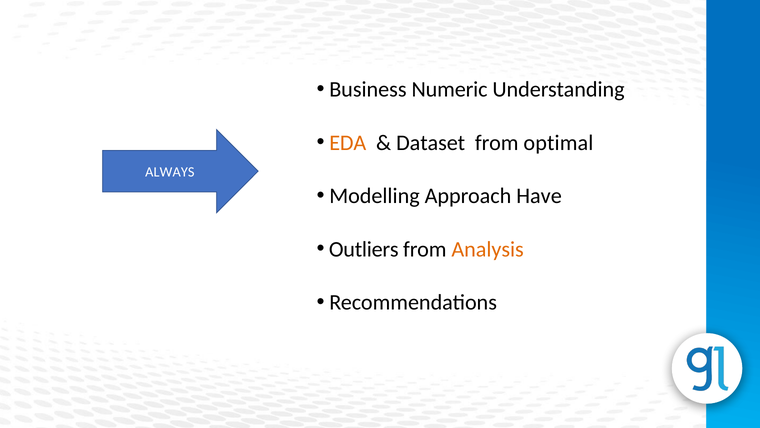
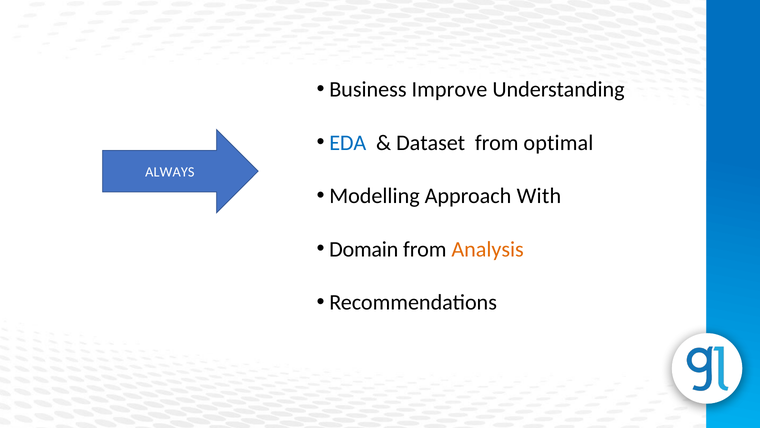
Numeric: Numeric -> Improve (449, 89)
EDA colour: orange -> blue (348, 143)
Have: Have -> With (539, 196)
Outliers: Outliers -> Domain (364, 249)
